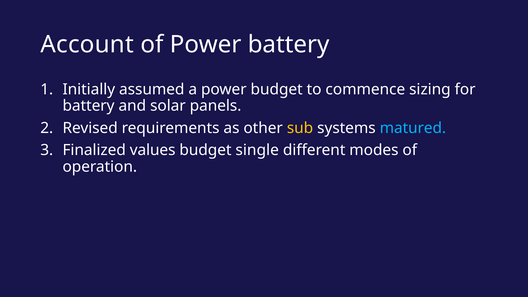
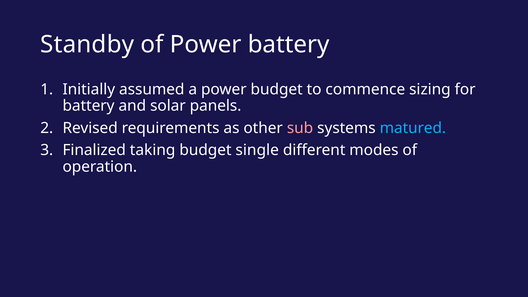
Account: Account -> Standby (87, 44)
sub colour: yellow -> pink (300, 128)
values: values -> taking (153, 150)
